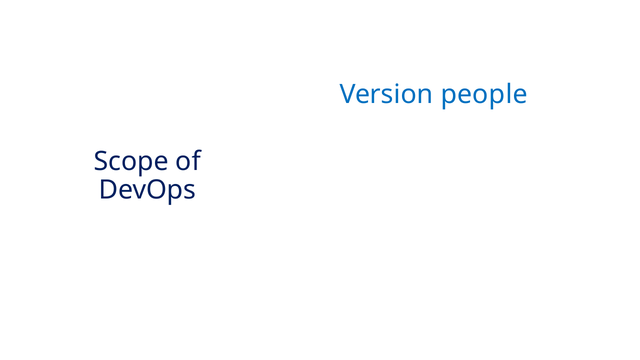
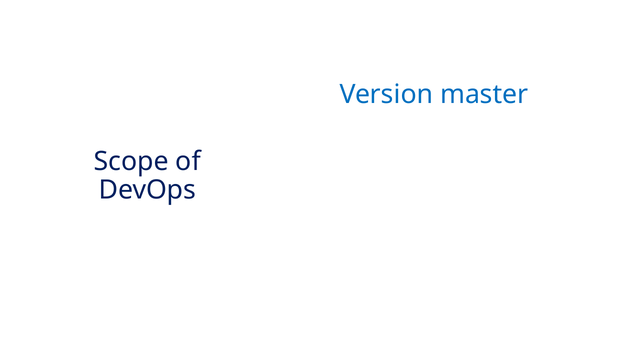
people: people -> master (484, 94)
